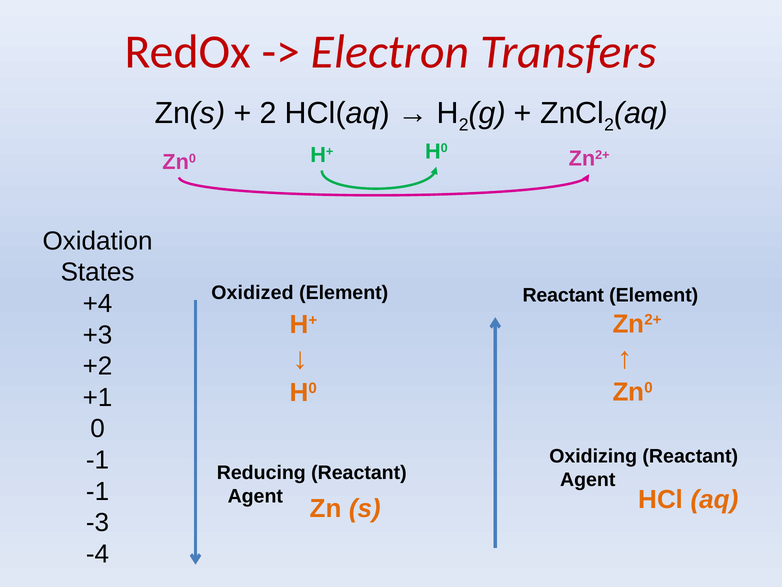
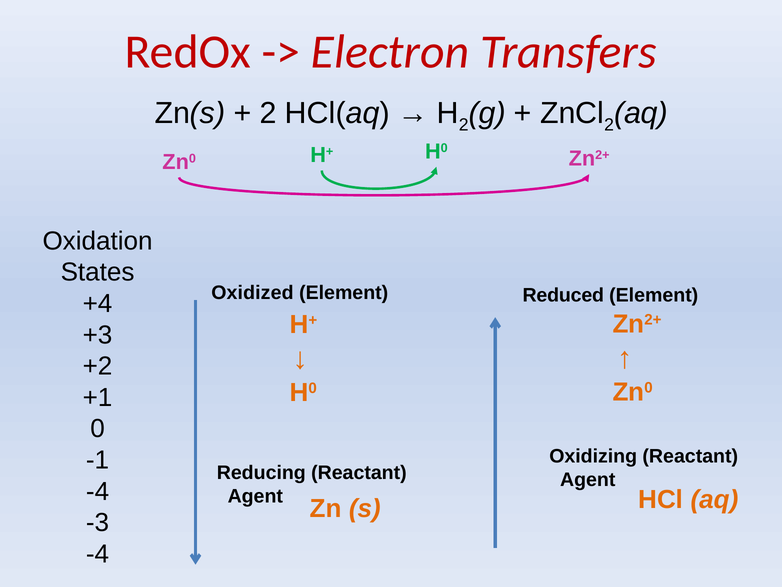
Reactant: Reactant -> Reduced (563, 295)
-1: -1 -> -4 (98, 491)
